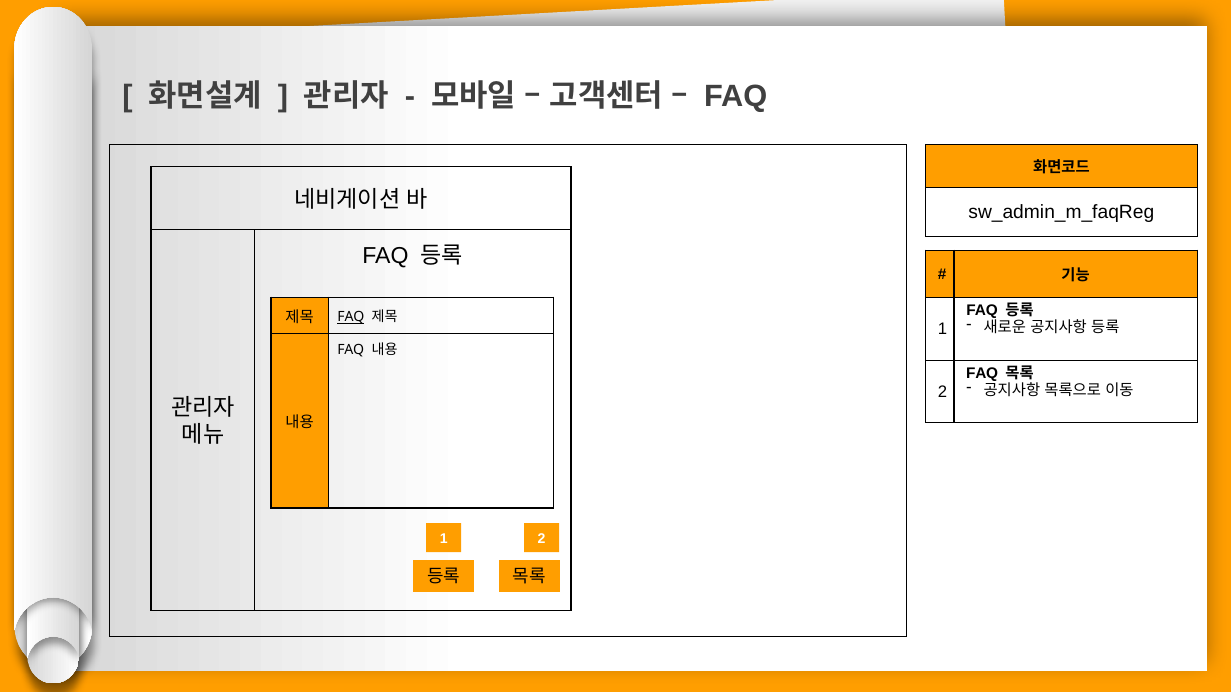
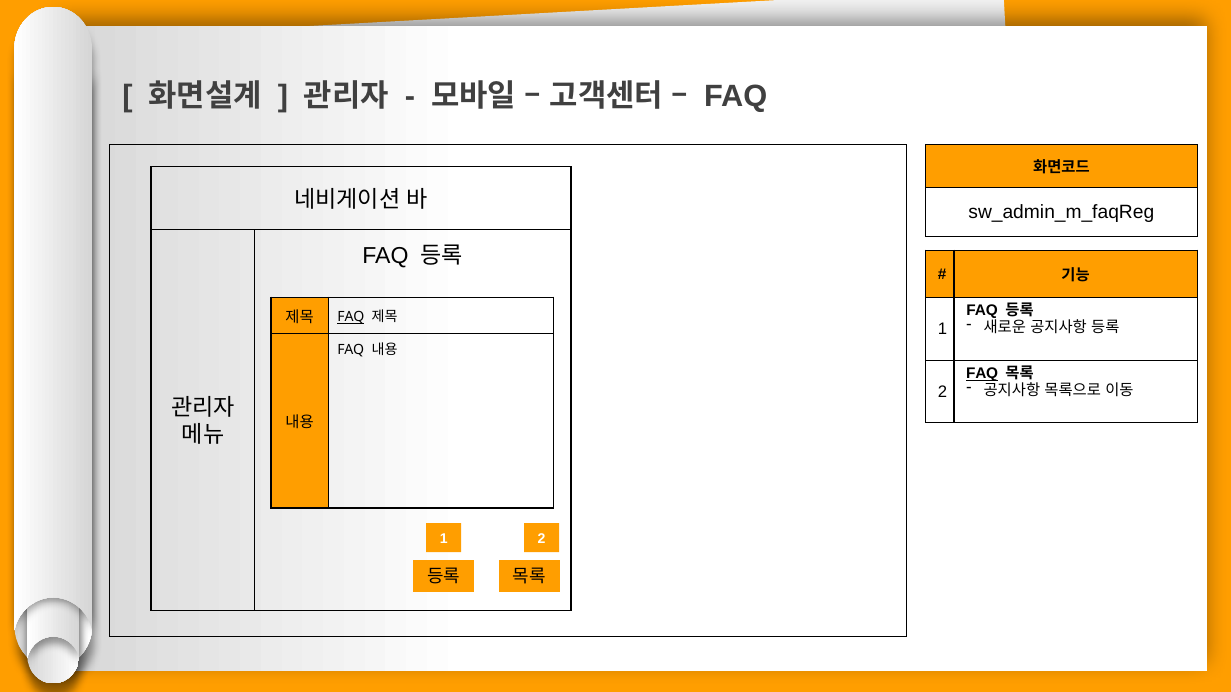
FAQ underline: none -> present (982, 374)
